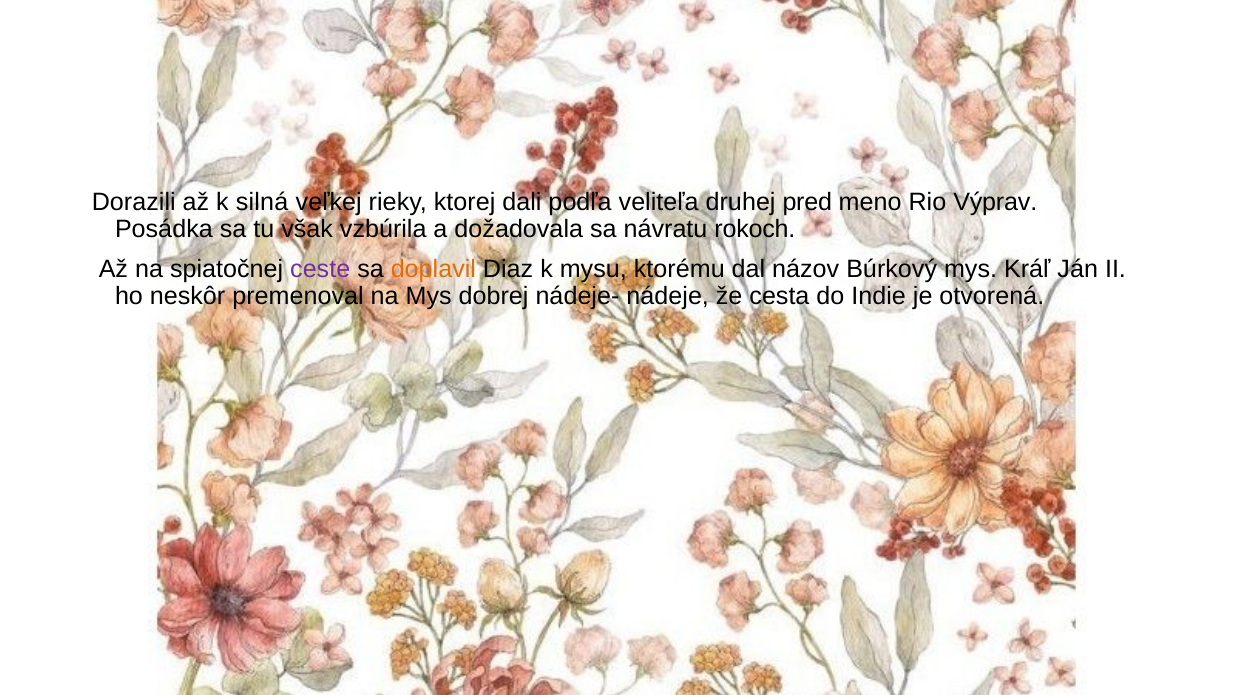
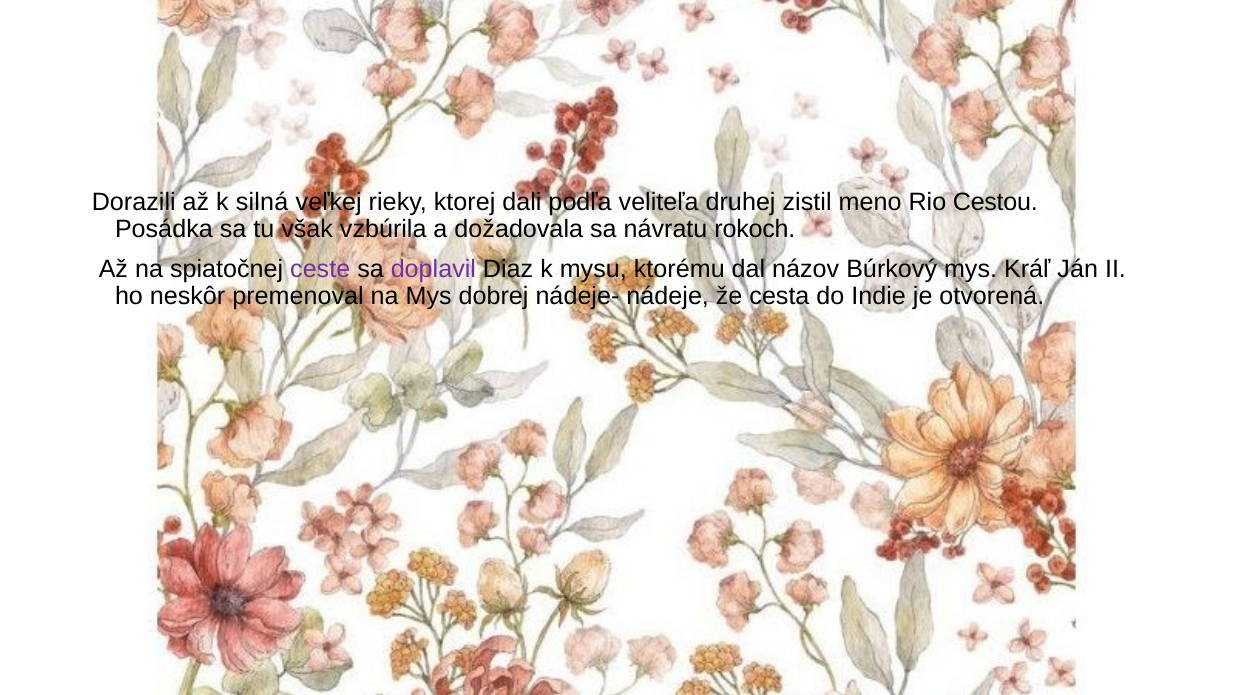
pred: pred -> zistil (807, 202)
Výprav: Výprav -> Cestou (995, 202)
doplavil colour: orange -> purple (433, 269)
